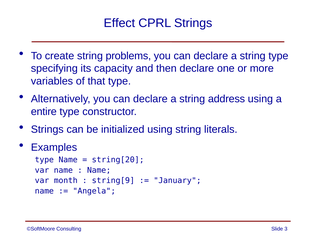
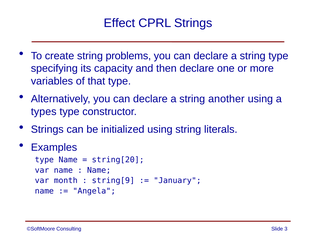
address: address -> another (226, 99)
entire: entire -> types (44, 112)
